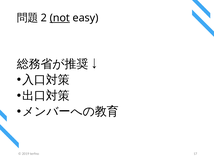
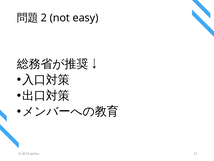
not underline: present -> none (60, 18)
